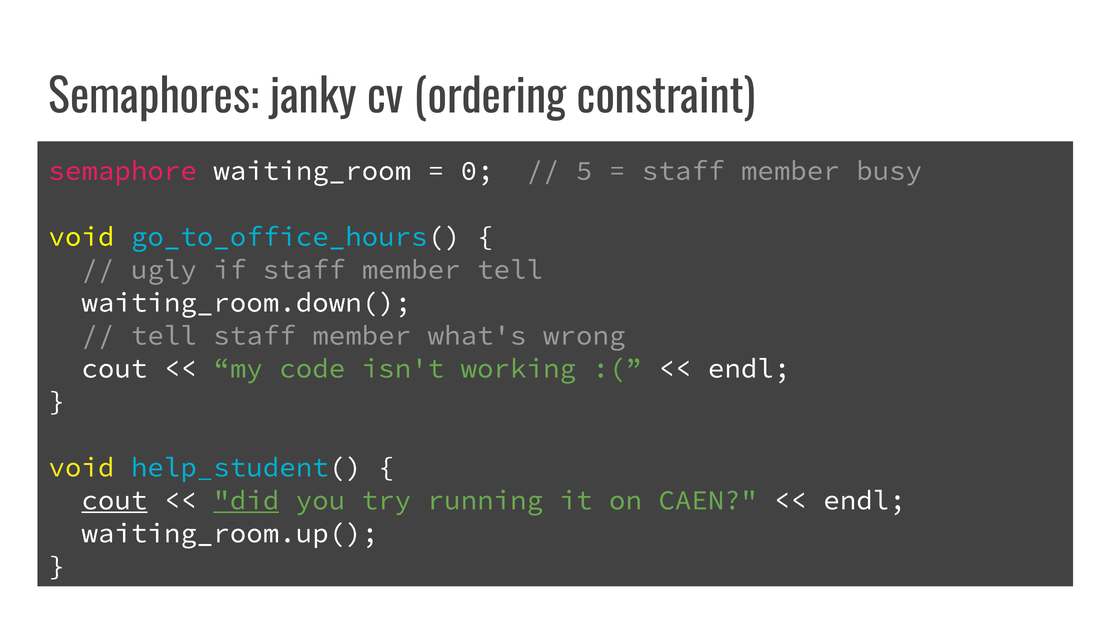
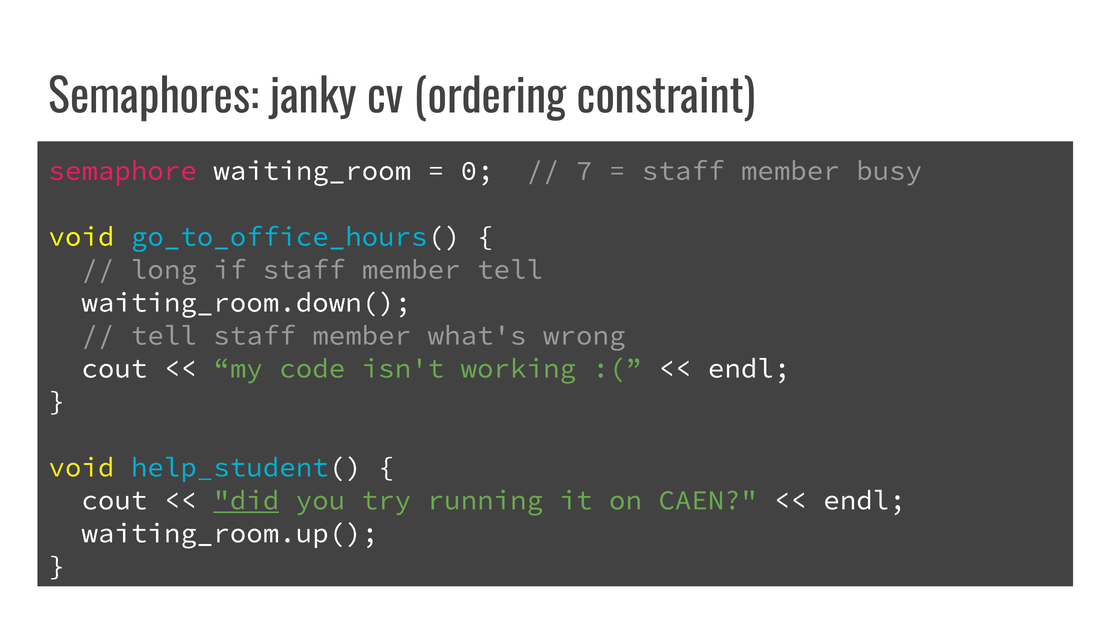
5: 5 -> 7 (584, 171)
ugly: ugly -> long (164, 270)
cout underline: present -> none (114, 500)
